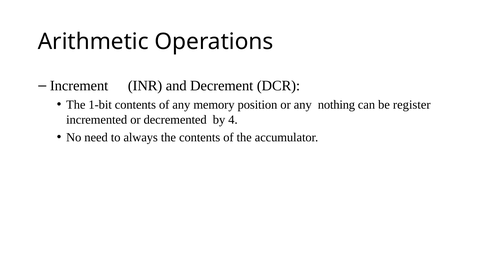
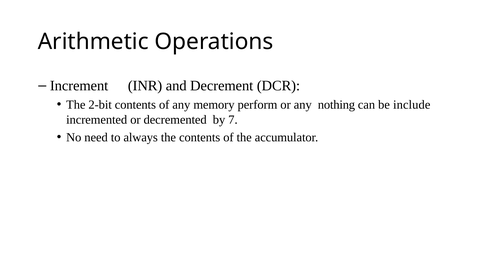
1-bit: 1-bit -> 2-bit (100, 105)
position: position -> perform (257, 105)
register: register -> include (412, 105)
4: 4 -> 7 (233, 120)
